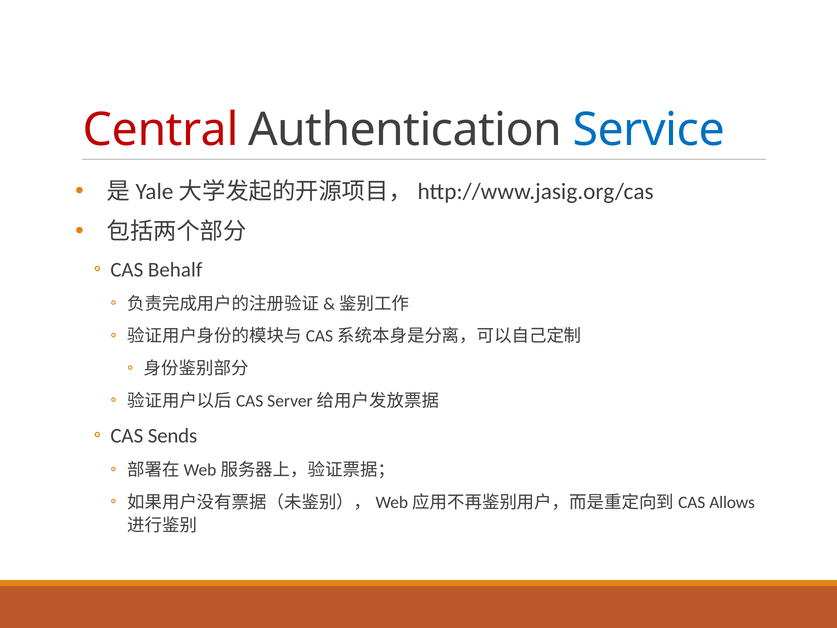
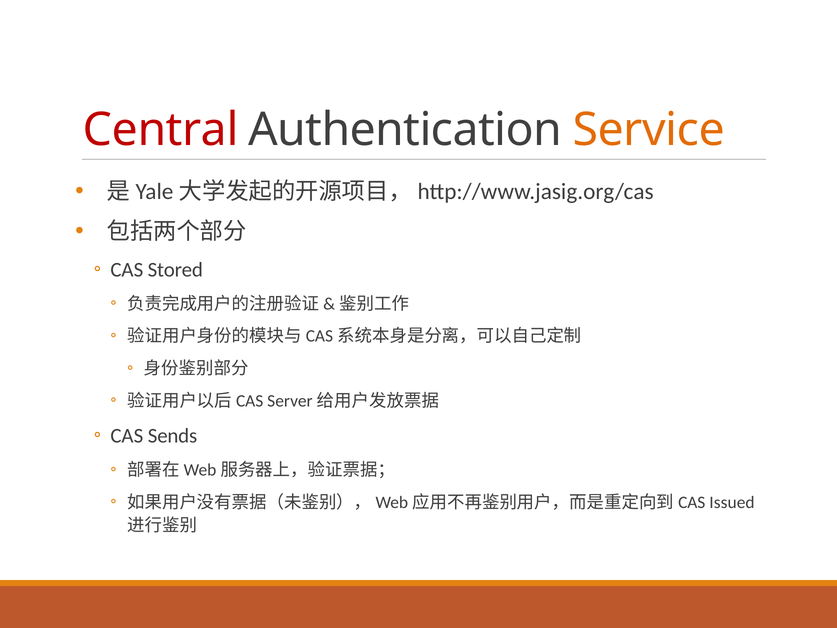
Service colour: blue -> orange (649, 130)
Behalf: Behalf -> Stored (175, 270)
Allows: Allows -> Issued (732, 502)
